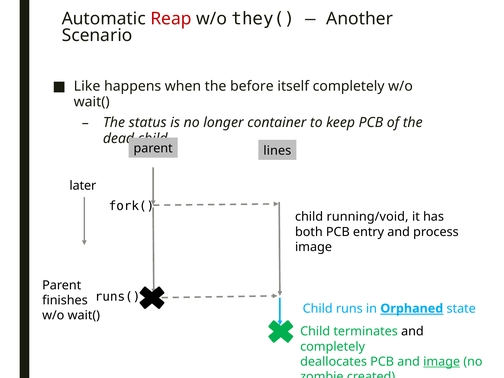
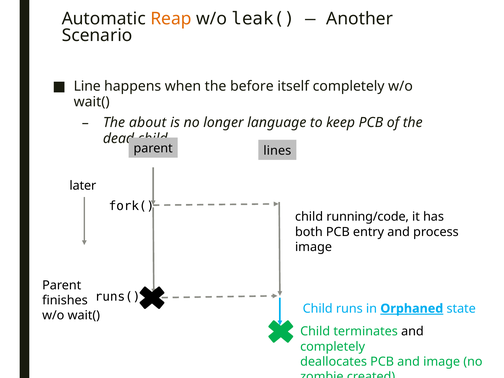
Reap colour: red -> orange (171, 19)
they(: they( -> leak( (263, 19)
Like: Like -> Line (87, 86)
status: status -> about (148, 123)
container: container -> language (277, 123)
running/void: running/void -> running/code (368, 217)
image underline: present -> none (442, 362)
